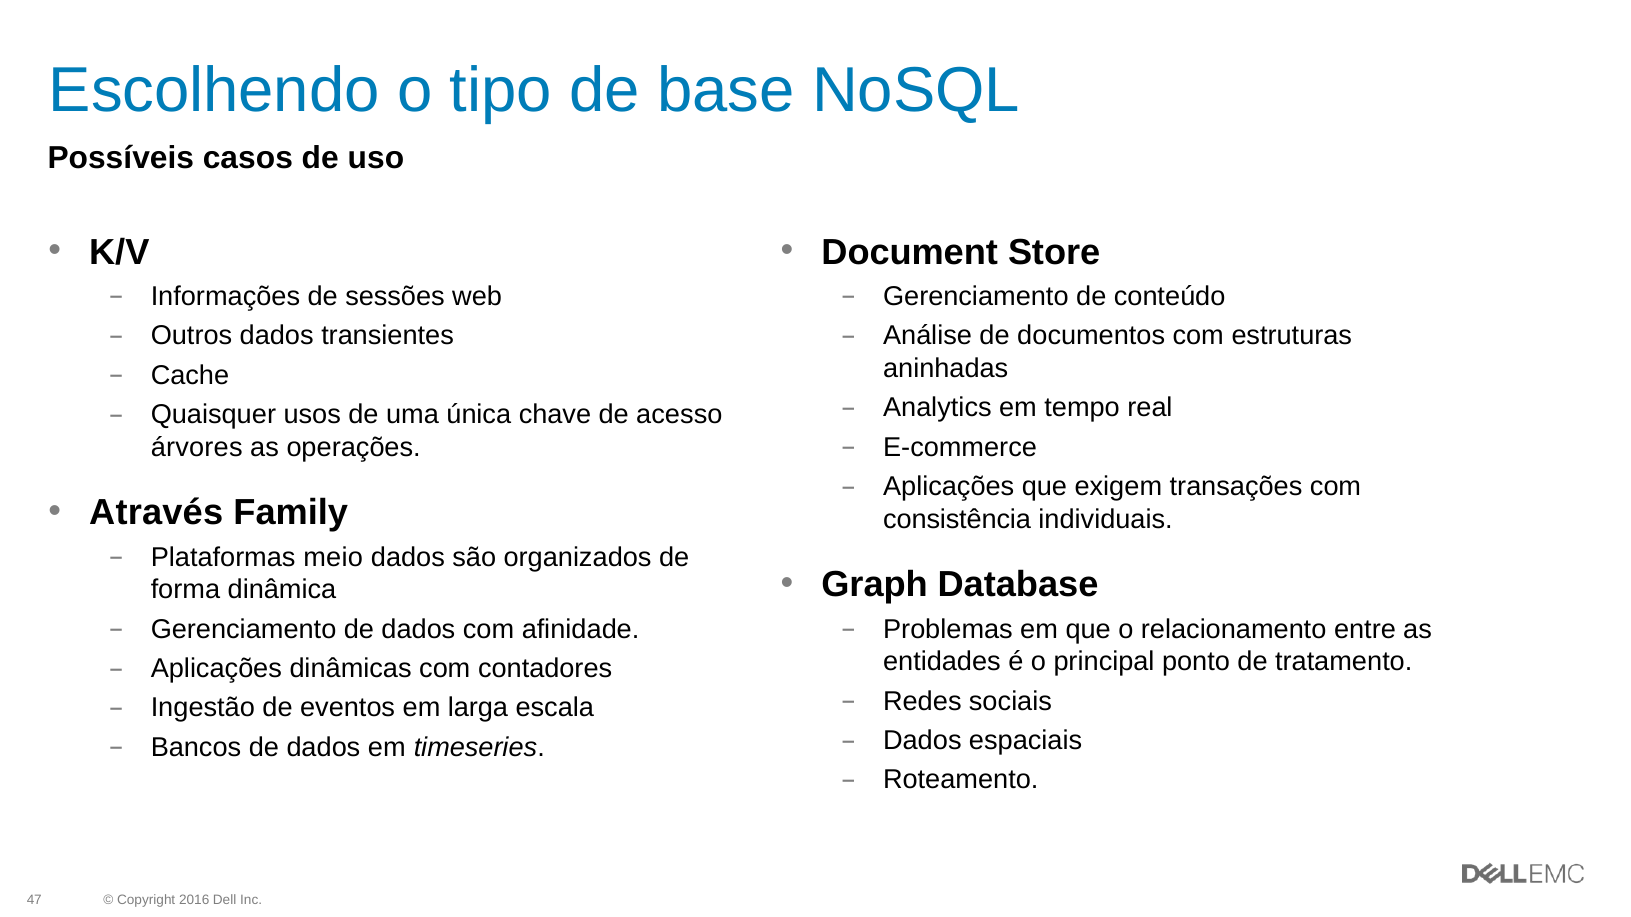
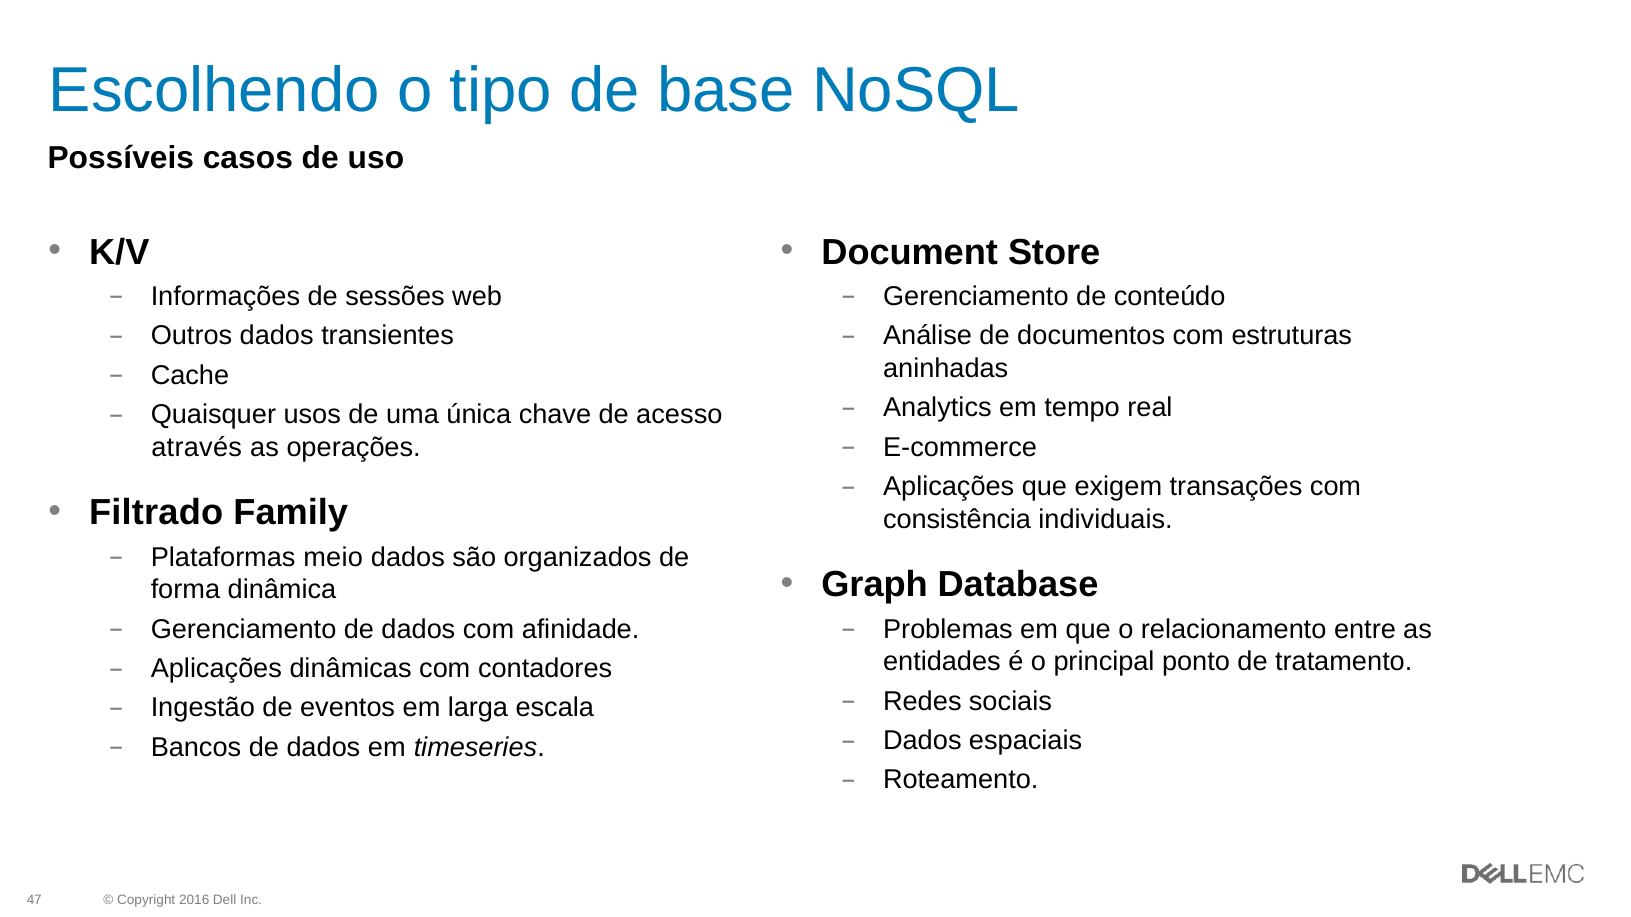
árvores: árvores -> através (197, 447)
Através: Através -> Filtrado (156, 513)
